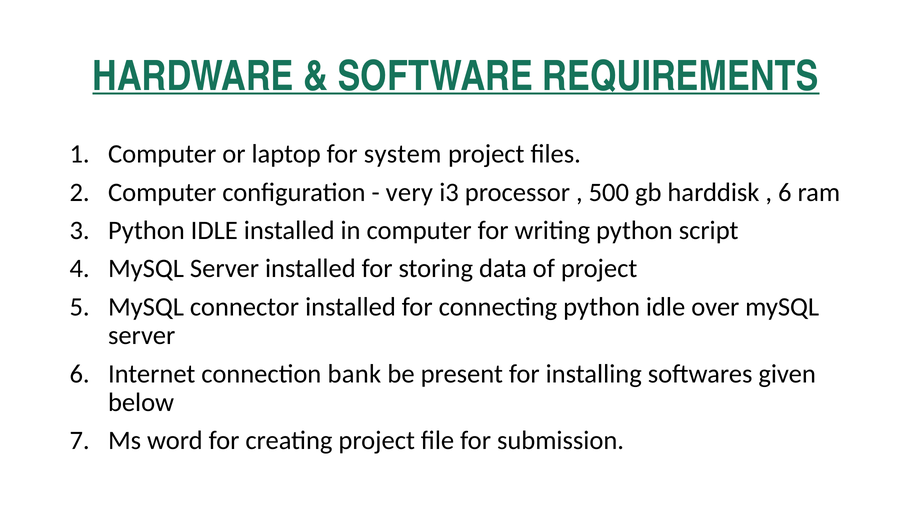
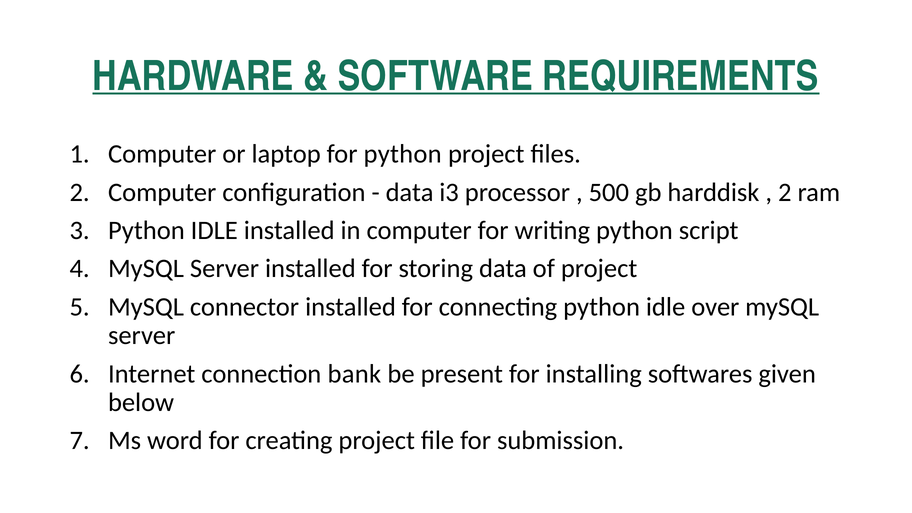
for system: system -> python (403, 154)
very: very -> data (410, 192)
6: 6 -> 2 (785, 192)
